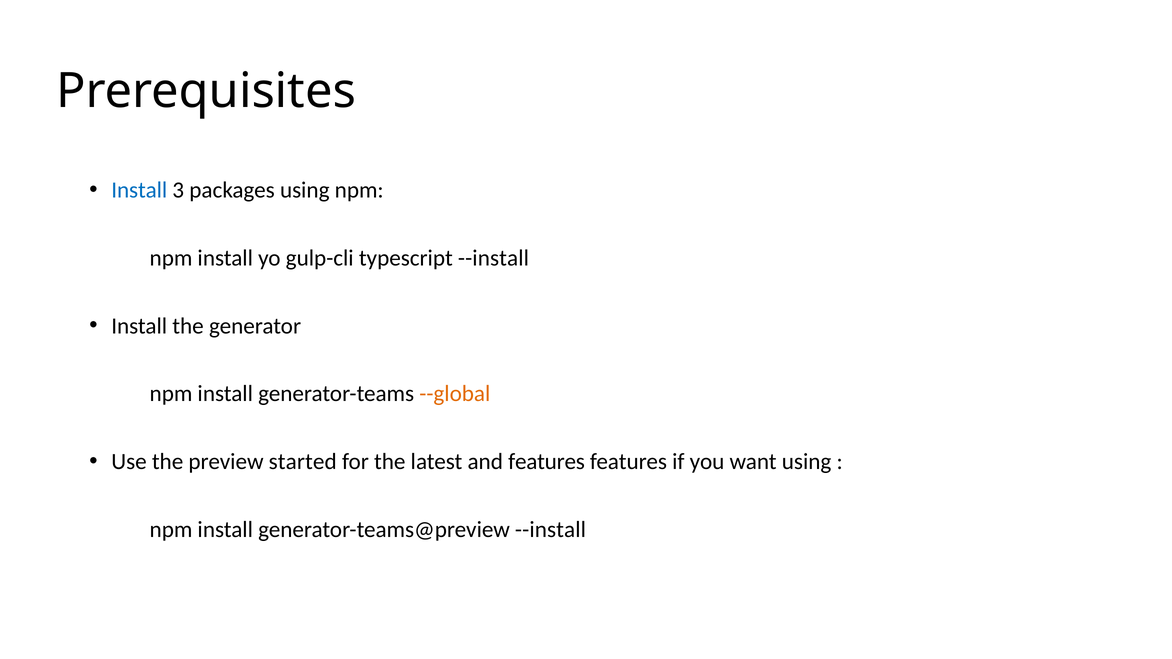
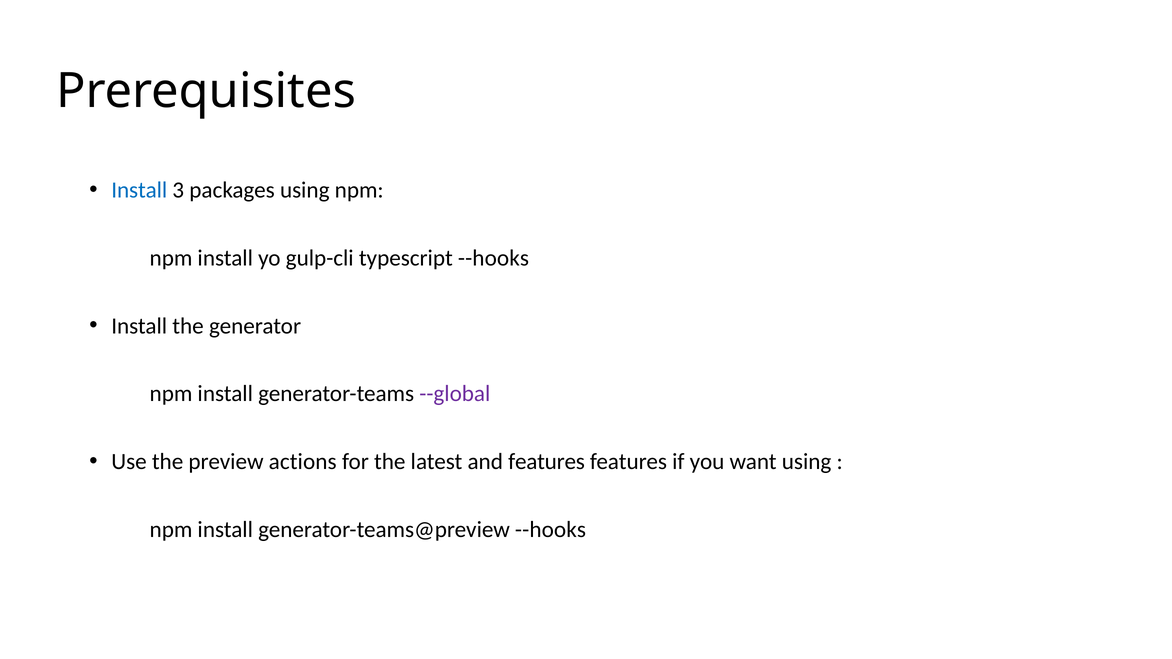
typescript --install: --install -> --hooks (493, 258)
--global colour: orange -> purple (455, 394)
started: started -> actions (303, 462)
generator-teams@preview --install: --install -> --hooks (551, 530)
